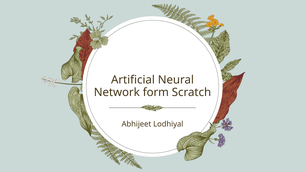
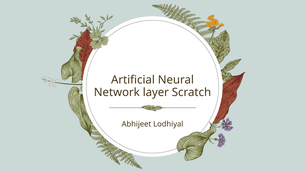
form: form -> layer (156, 92)
